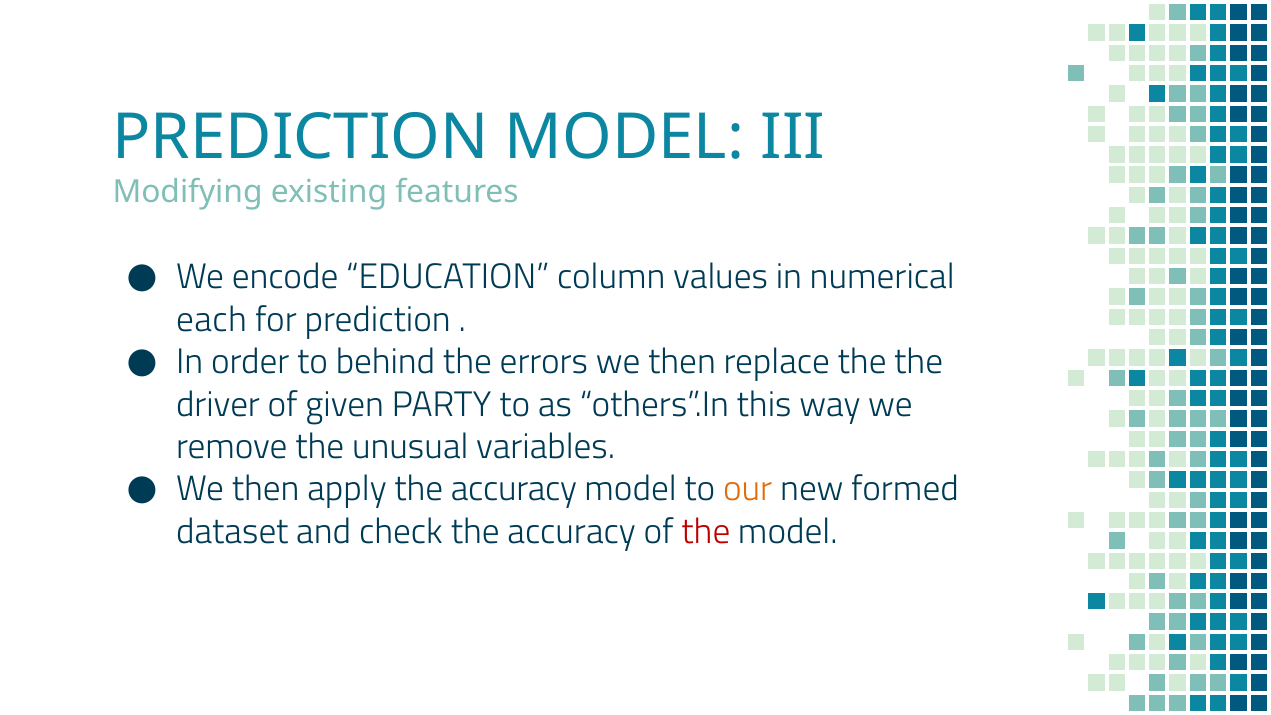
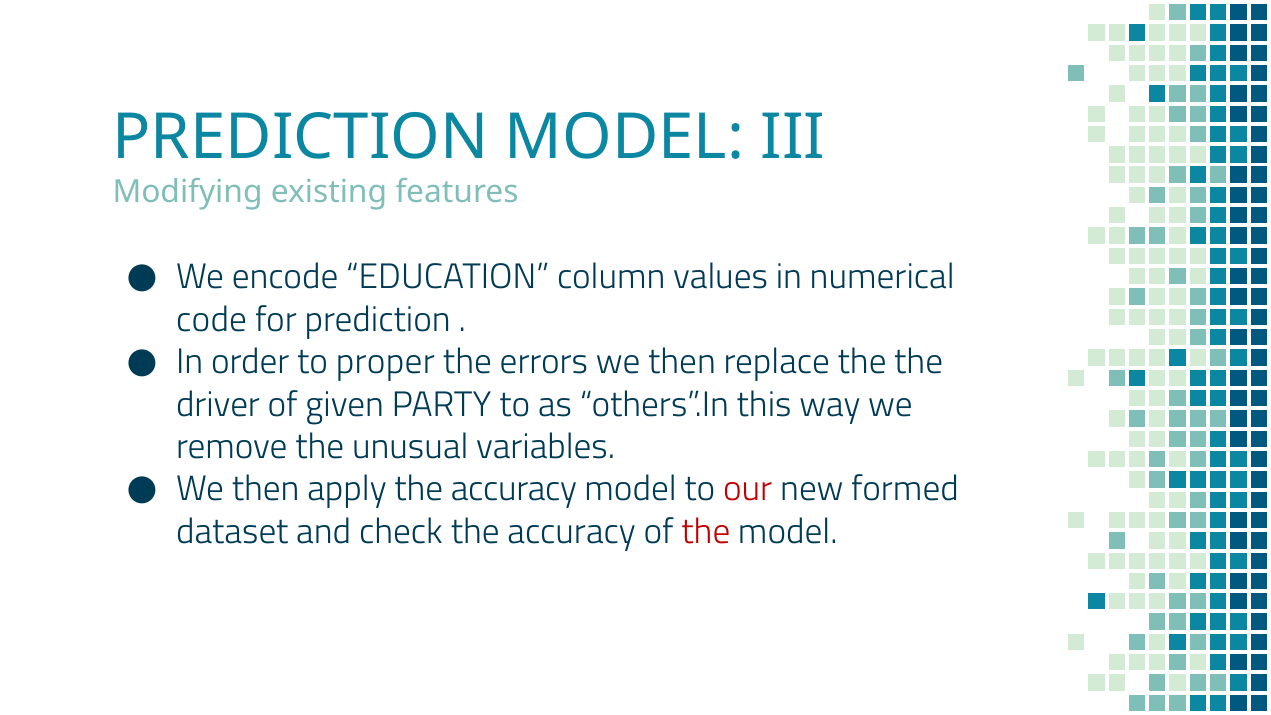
each: each -> code (212, 320)
behind: behind -> proper (385, 362)
our colour: orange -> red (748, 489)
